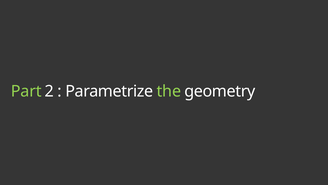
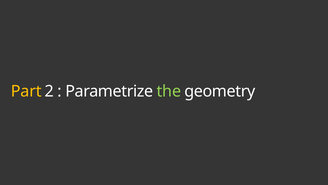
Part colour: light green -> yellow (26, 91)
